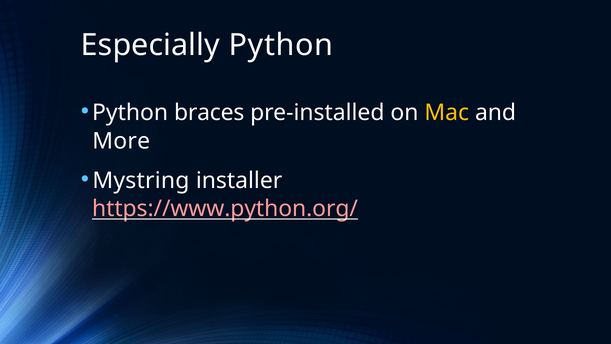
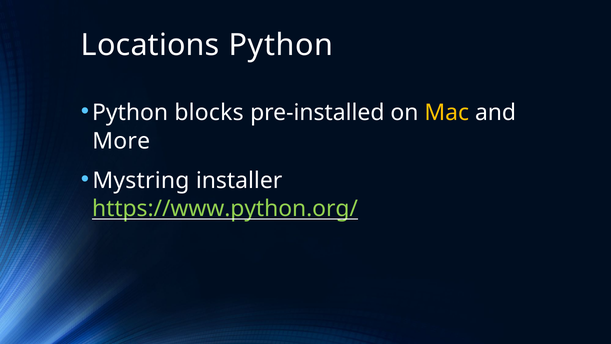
Especially: Especially -> Locations (150, 45)
braces: braces -> blocks (209, 113)
https://www.python.org/ colour: pink -> light green (225, 209)
